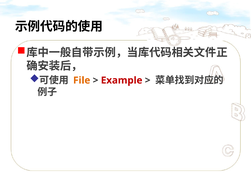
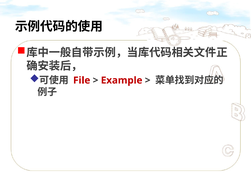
File colour: orange -> red (82, 80)
